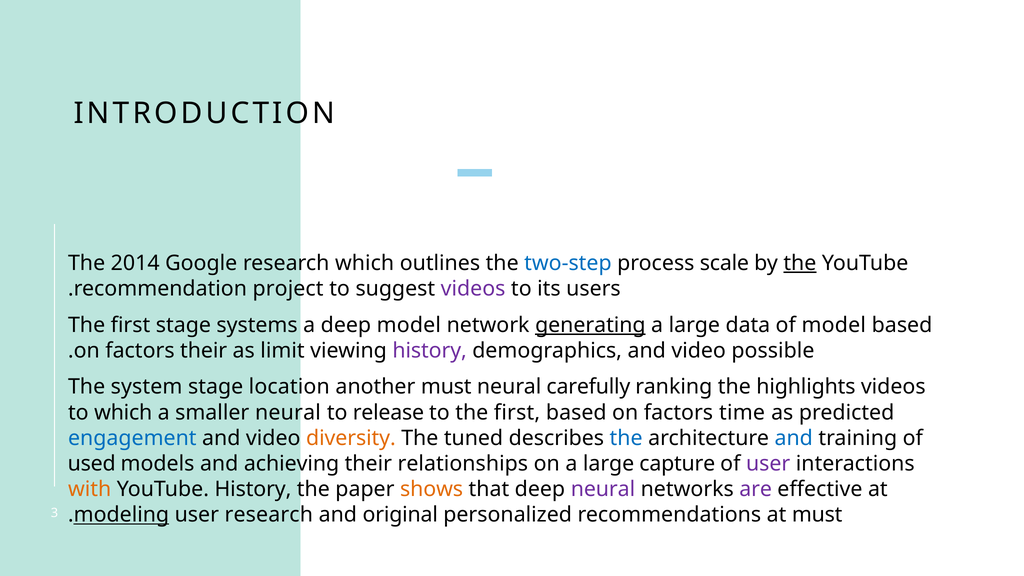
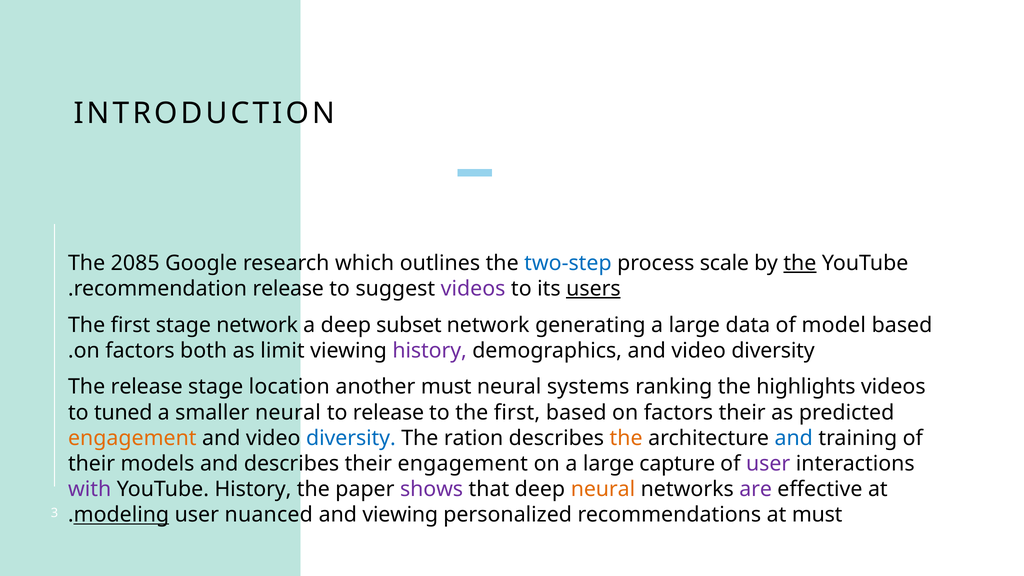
2014: 2014 -> 2085 (135, 263)
recommendation project: project -> release (288, 289)
users underline: none -> present (593, 289)
stage systems: systems -> network (257, 325)
deep model: model -> subset (409, 325)
generating underline: present -> none (590, 325)
factors their: their -> both (204, 351)
demographics and video possible: possible -> diversity (773, 351)
The system: system -> release (147, 387)
carefully: carefully -> systems (588, 387)
to which: which -> tuned (123, 412)
factors time: time -> their (742, 412)
engagement colour: blue -> orange (132, 438)
diversity colour: orange -> blue (351, 438)
tuned: tuned -> ration (474, 438)
the colour: blue -> orange (626, 438)
used: used -> their (92, 464)
and achieving: achieving -> describes (292, 464)
their relationships: relationships -> engagement (463, 464)
with colour: orange -> purple (90, 489)
shows colour: orange -> purple (432, 489)
neural colour: purple -> orange (603, 489)
user research: research -> nuanced (269, 515)
and original: original -> viewing (400, 515)
